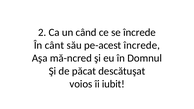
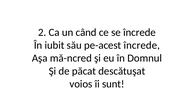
cânt: cânt -> iubit (54, 45)
iubit: iubit -> sunt (113, 84)
